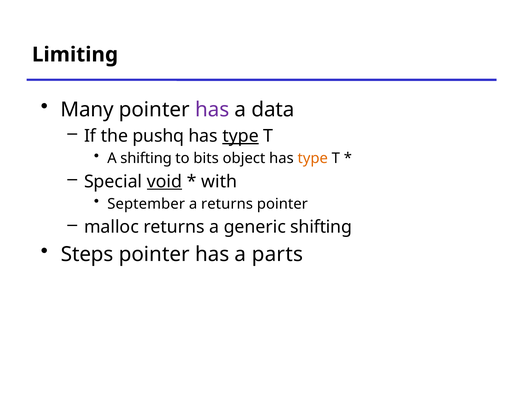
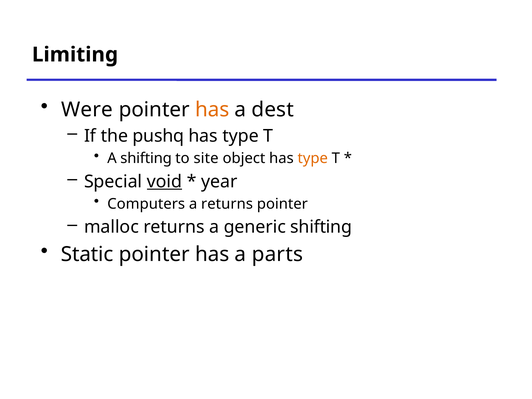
Many: Many -> Were (87, 110)
has colour: purple -> orange (212, 110)
data: data -> dest (273, 110)
type underline: present -> none (241, 136)
bits: bits -> site (206, 158)
with: with -> year (219, 182)
September: September -> Computers (146, 204)
Steps: Steps -> Static (87, 254)
